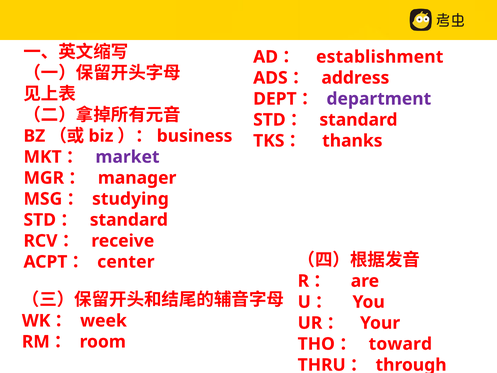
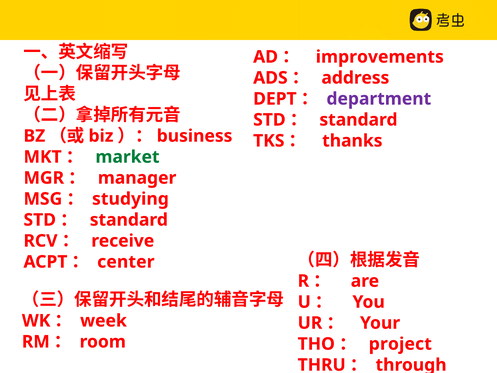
establishment: establishment -> improvements (380, 57)
market colour: purple -> green (127, 157)
toward: toward -> project (400, 344)
